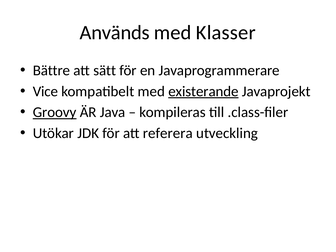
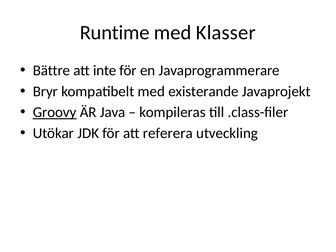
Används: Används -> Runtime (115, 33)
sätt: sätt -> inte (105, 70)
Vice: Vice -> Bryr (45, 91)
existerande underline: present -> none (203, 91)
